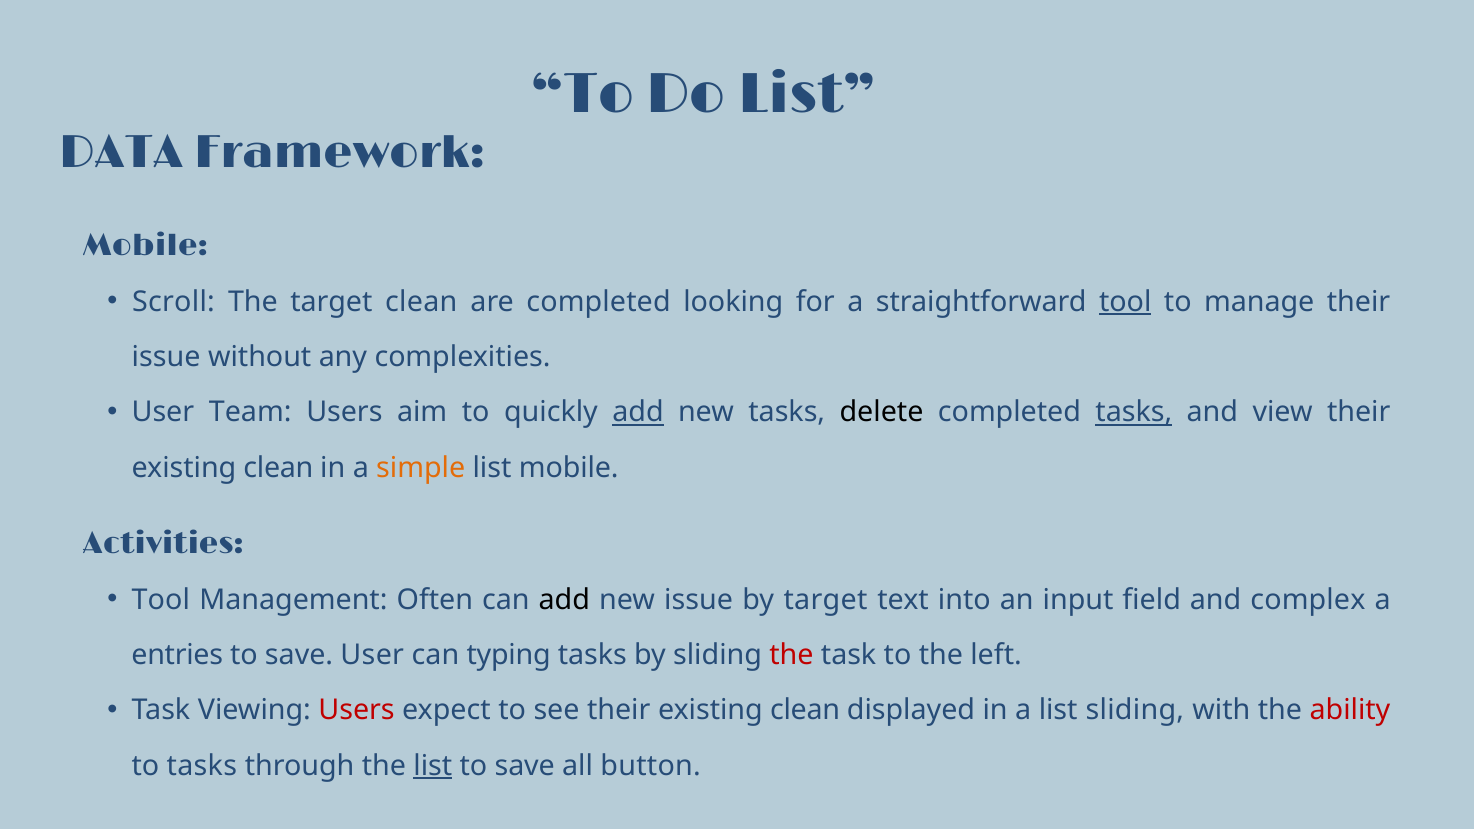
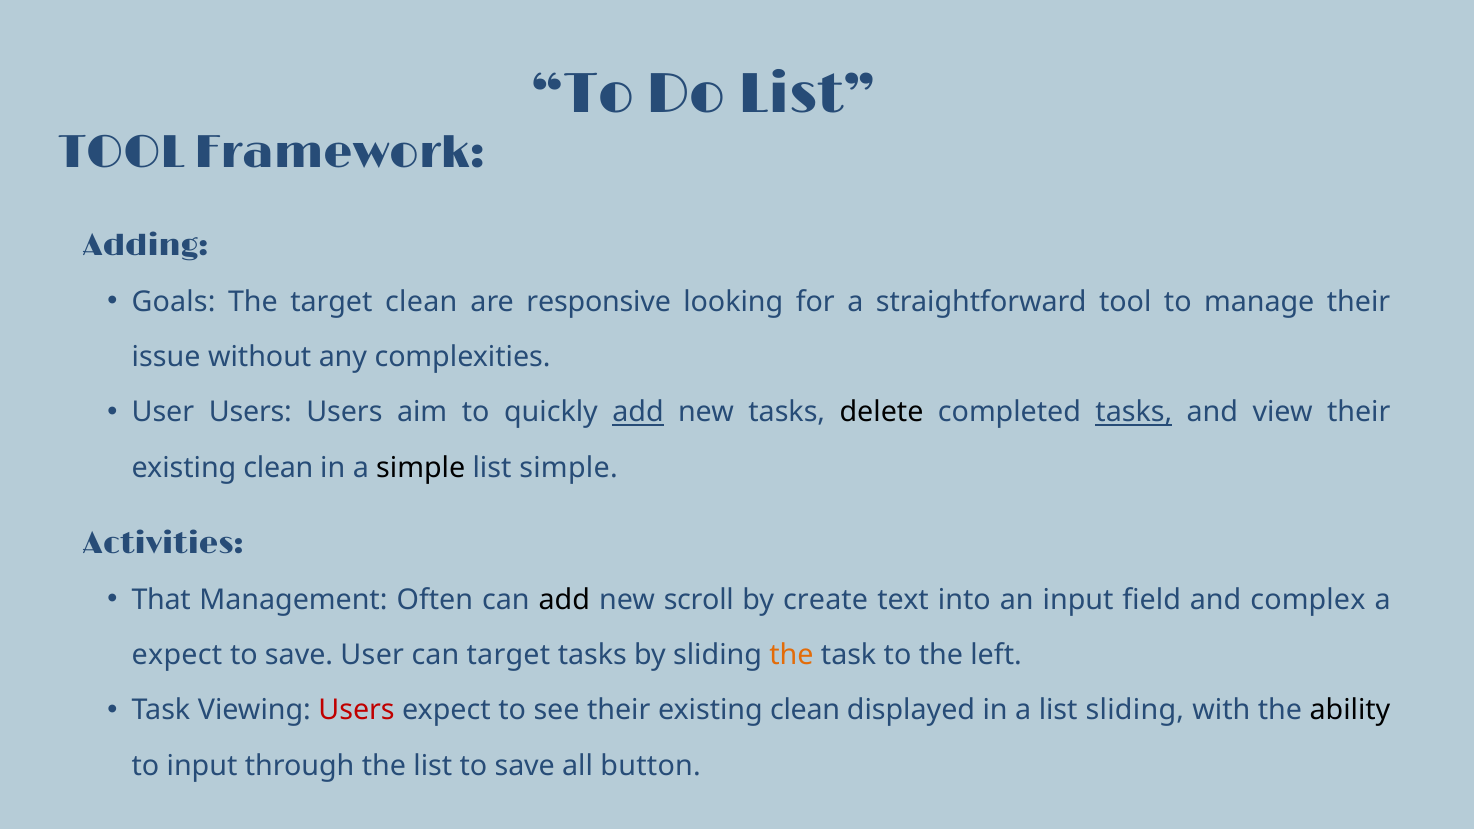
DATA: DATA -> TOOL (122, 152)
Mobile: Mobile -> Adding (146, 245)
Scroll: Scroll -> Goals (174, 302)
are completed: completed -> responsive (599, 302)
tool underline: present -> none (1125, 302)
User Team: Team -> Users (250, 412)
simple colour: orange -> black (421, 468)
list mobile: mobile -> simple (569, 468)
Tool: Tool -> That (161, 600)
new issue: issue -> scroll (699, 600)
by target: target -> create (826, 600)
entries: entries -> expect (177, 655)
can typing: typing -> target (508, 655)
the colour: red -> orange (791, 655)
ability colour: red -> black (1350, 710)
to tasks: tasks -> input (202, 766)
list underline: present -> none (433, 766)
